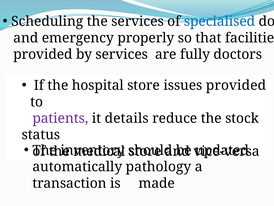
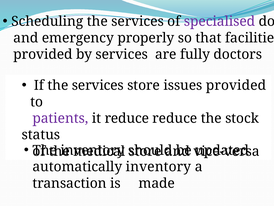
specialised colour: blue -> purple (220, 21)
If the hospital: hospital -> services (98, 85)
it details: details -> reduce (127, 118)
automatically pathology: pathology -> inventory (158, 166)
